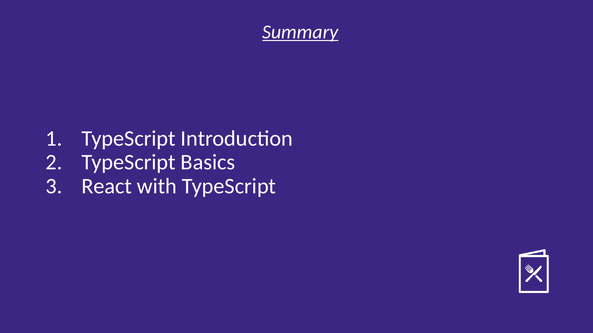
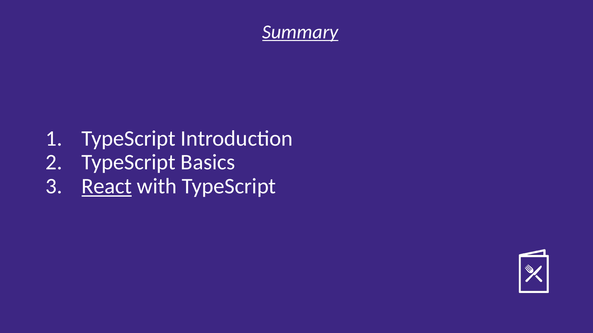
React underline: none -> present (107, 187)
